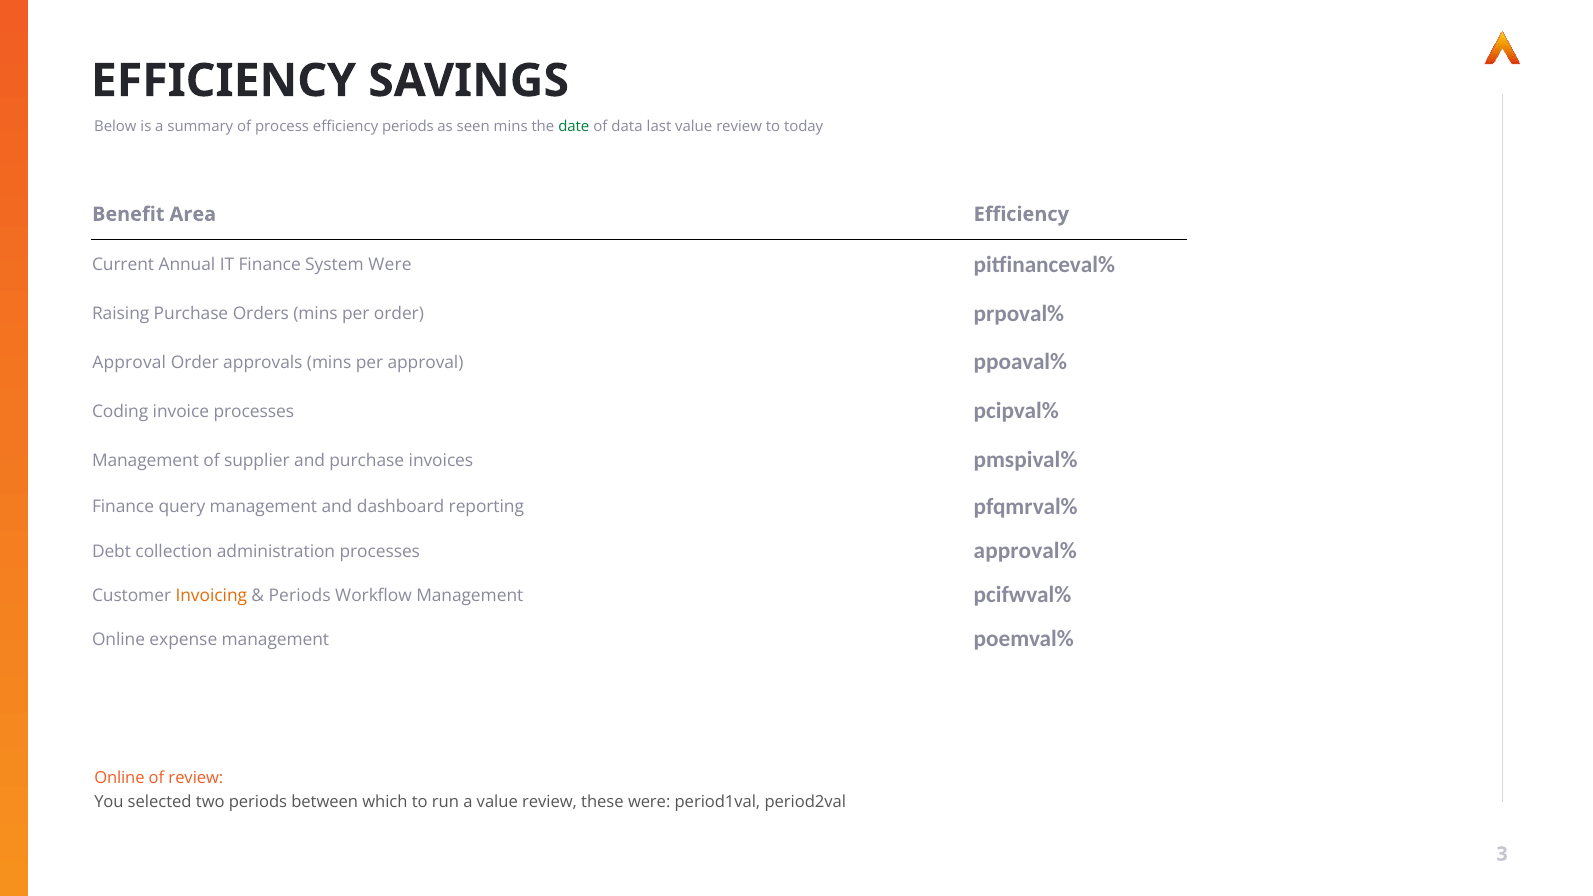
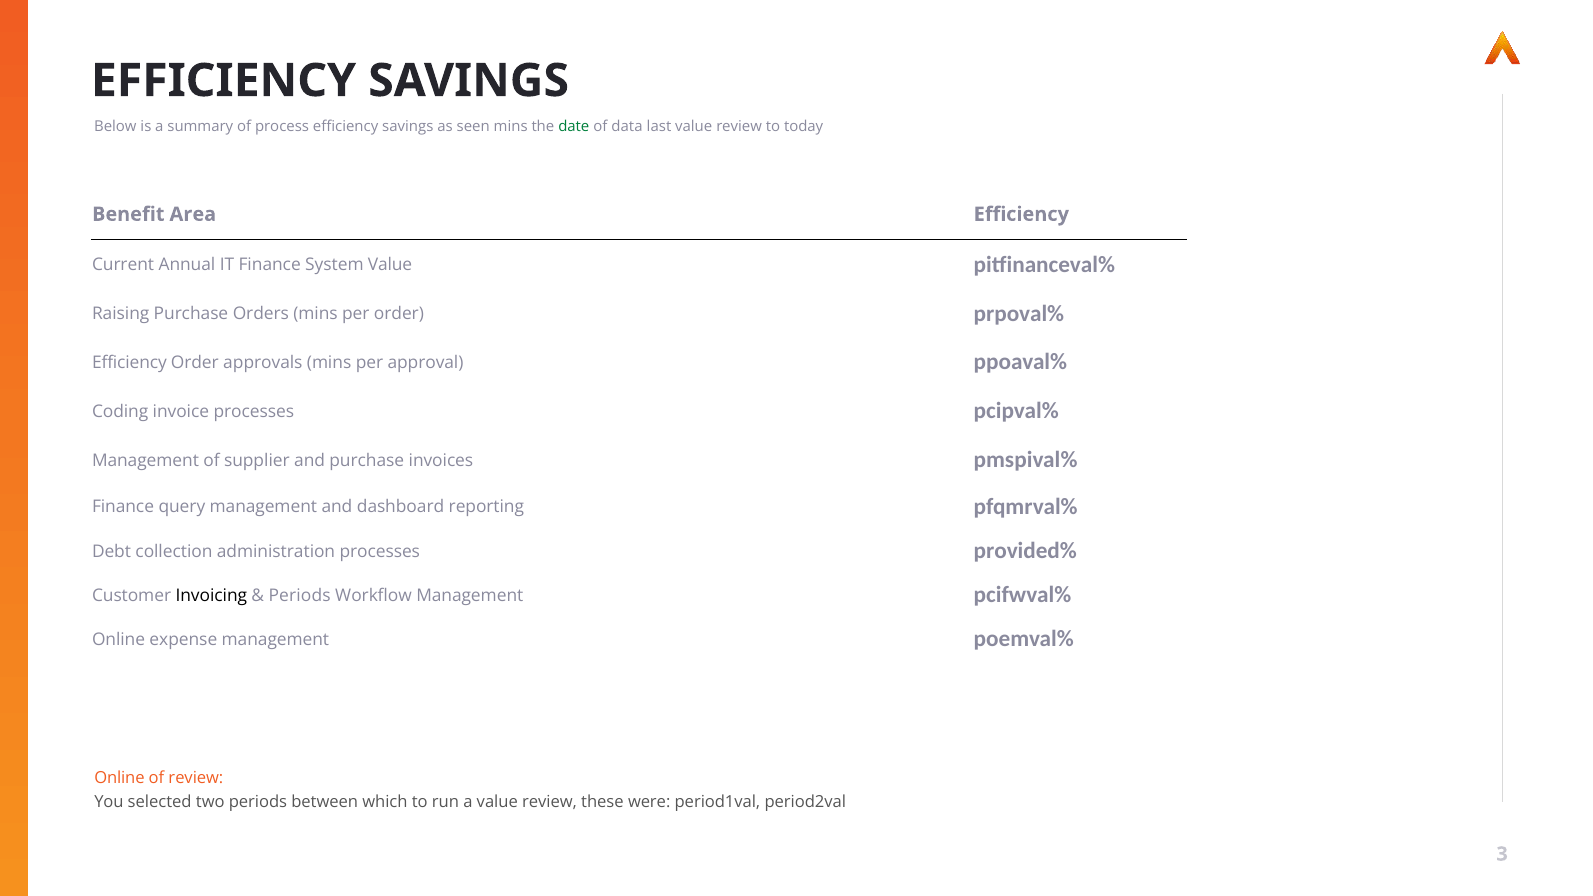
process efficiency periods: periods -> savings (408, 126)
System Were: Were -> Value (390, 265)
Approval: Approval -> Efficiency (129, 363)
approval%: approval% -> provided% (1025, 551)
Invoicing colour: orange -> black (211, 596)
